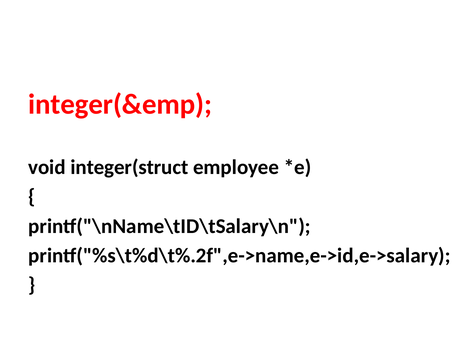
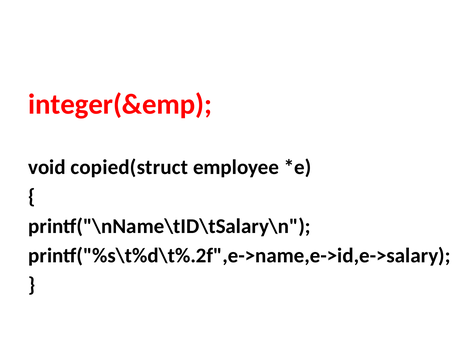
integer(struct: integer(struct -> copied(struct (129, 167)
